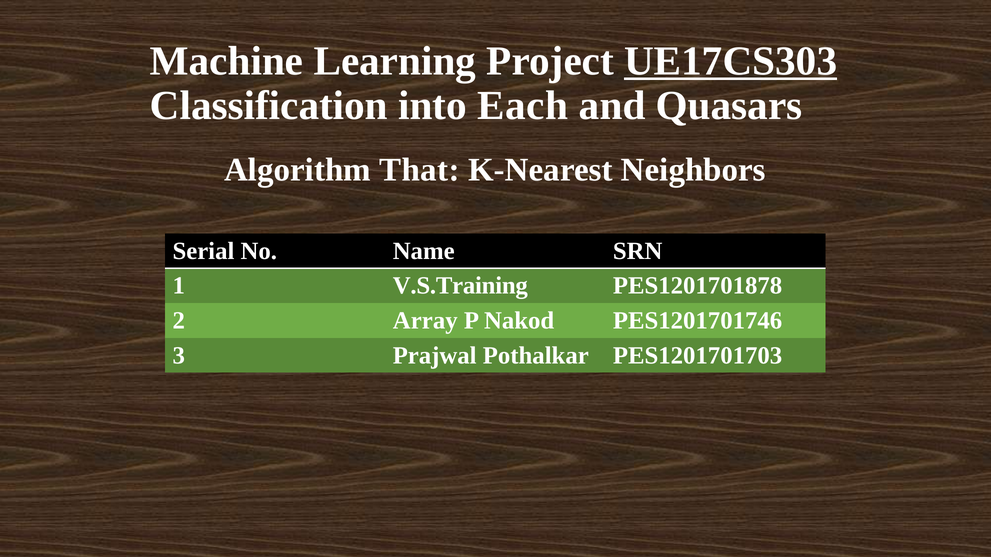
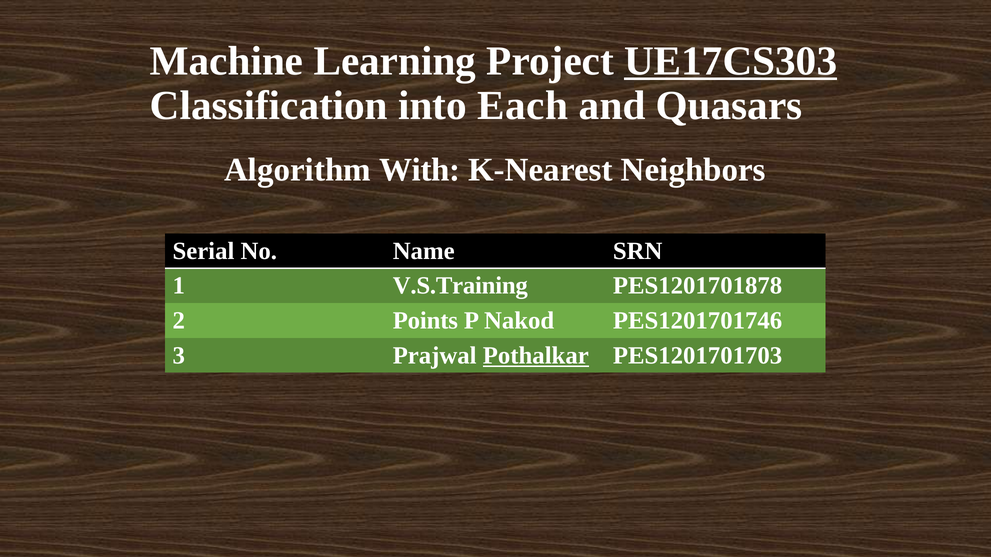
That: That -> With (420, 170)
Array: Array -> Points (425, 321)
Pothalkar underline: none -> present (536, 356)
